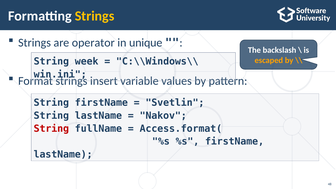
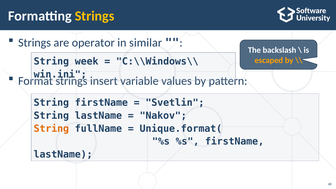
unique: unique -> similar (146, 43)
String colour: red -> orange (51, 129)
Access.format(: Access.format( -> Unique.format( (181, 129)
